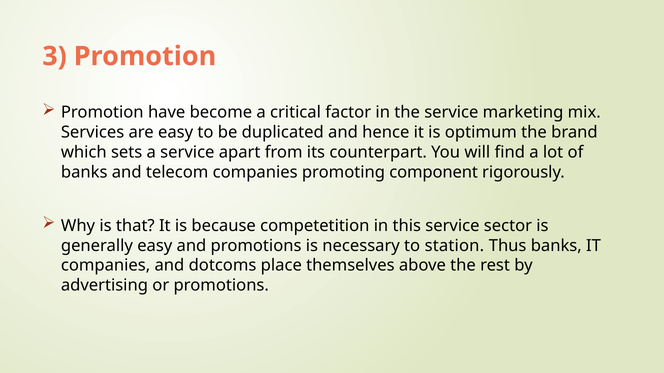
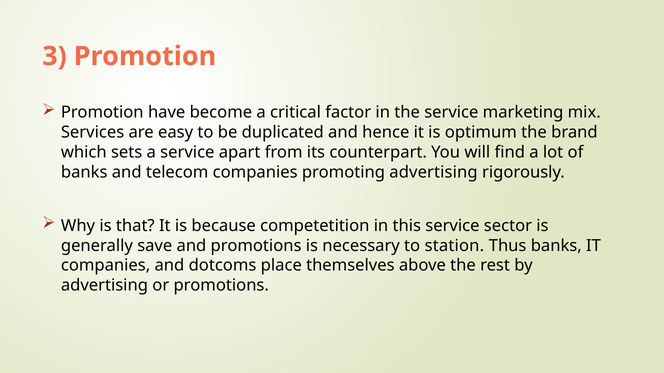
promoting component: component -> advertising (433, 172)
generally easy: easy -> save (155, 246)
